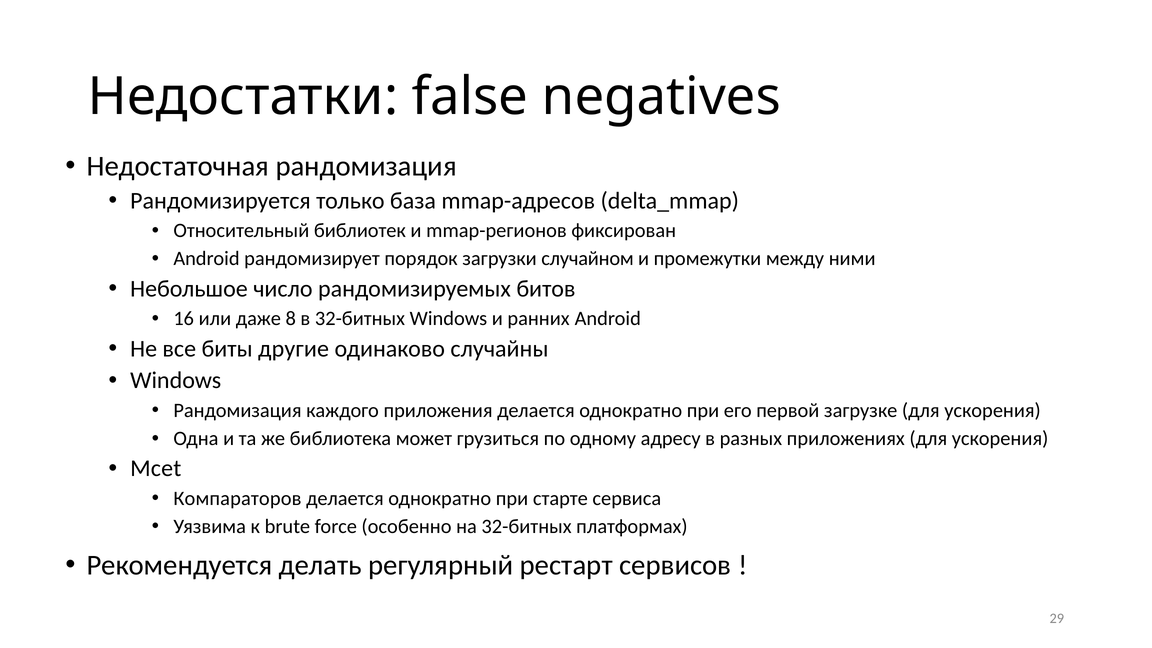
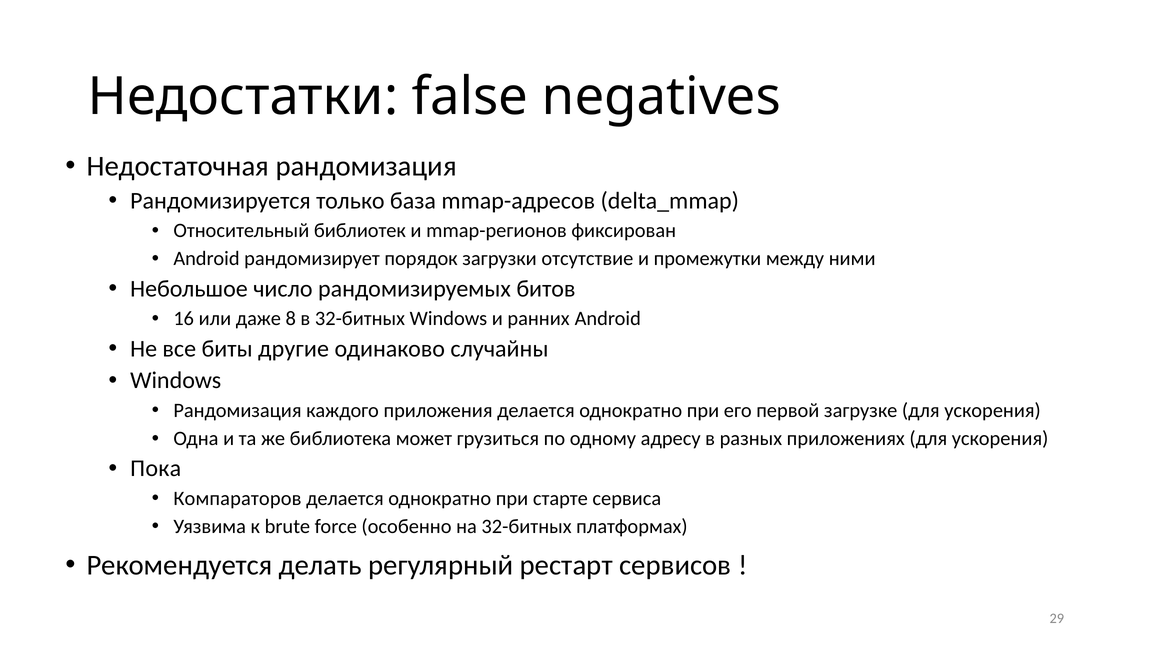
случайном: случайном -> отсутствие (587, 259)
Mcet: Mcet -> Пока (156, 469)
